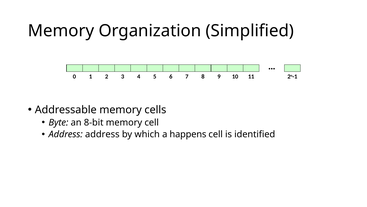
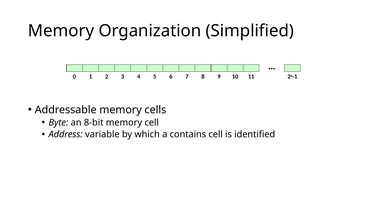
Address address: address -> variable (102, 134)
happens: happens -> contains (188, 134)
